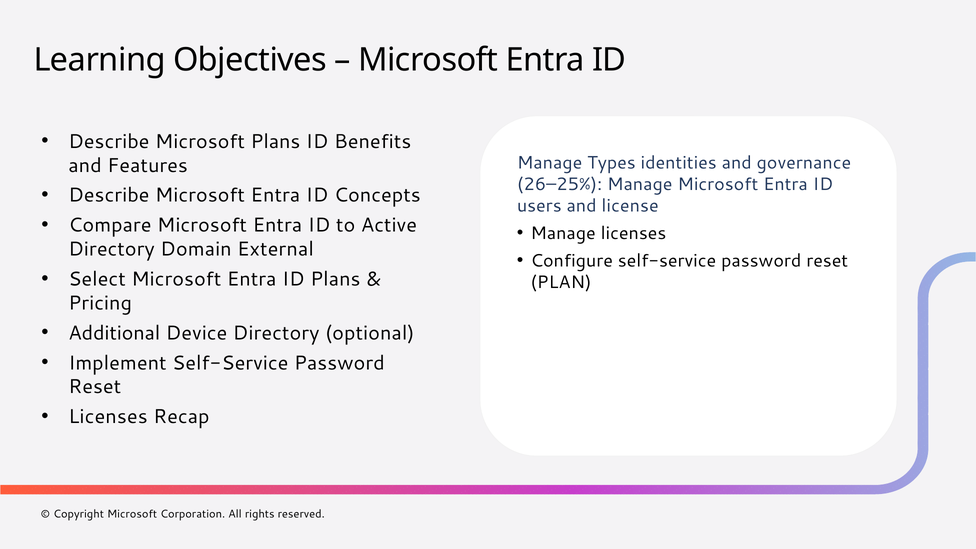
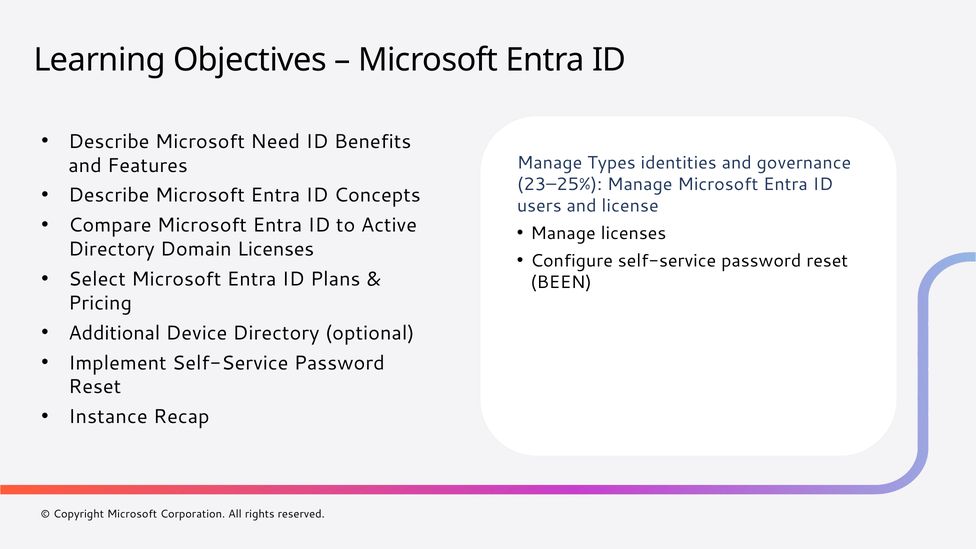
Microsoft Plans: Plans -> Need (275, 141)
26–25%: 26–25% -> 23–25% (560, 184)
Domain External: External -> Licenses (276, 249)
PLAN: PLAN -> BEEN (561, 282)
Licenses: Licenses -> Instance (108, 417)
